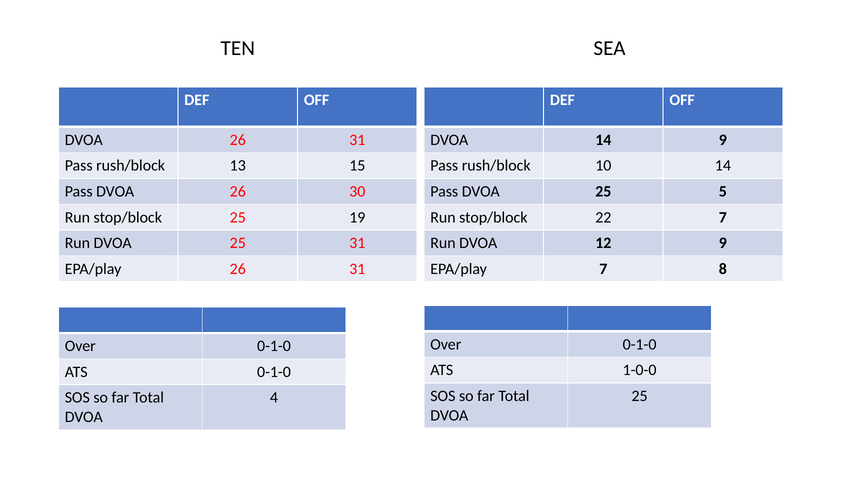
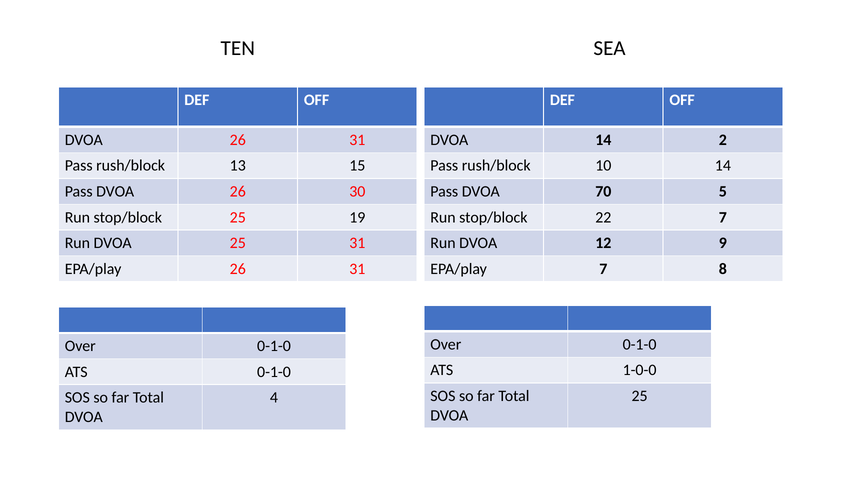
14 9: 9 -> 2 (723, 140)
Pass DVOA 25: 25 -> 70 (603, 192)
